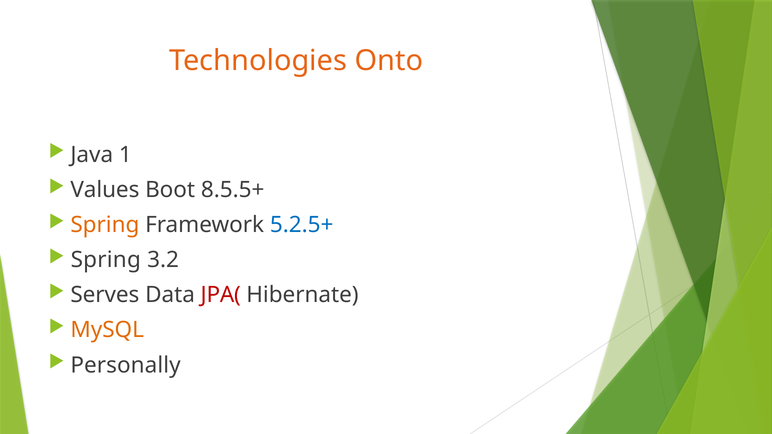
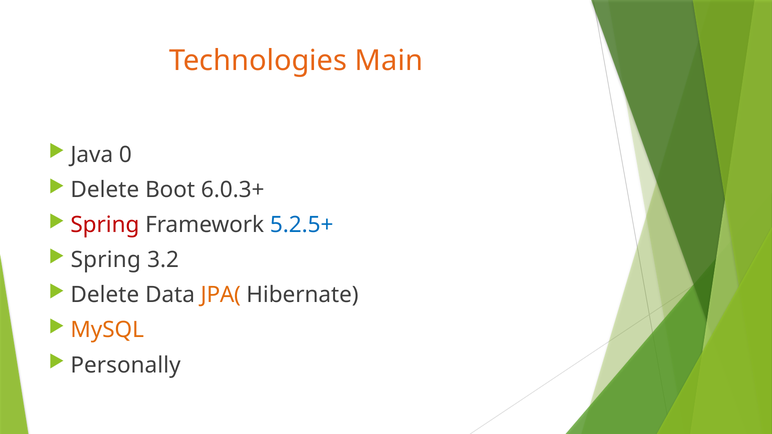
Onto: Onto -> Main (389, 61)
1: 1 -> 0 (125, 155)
Values: Values -> Delete (105, 190)
8.5.5+: 8.5.5+ -> 6.0.3+ (233, 190)
Spring colour: orange -> red (105, 225)
Serves: Serves -> Delete (105, 295)
JPA( colour: red -> orange (221, 295)
